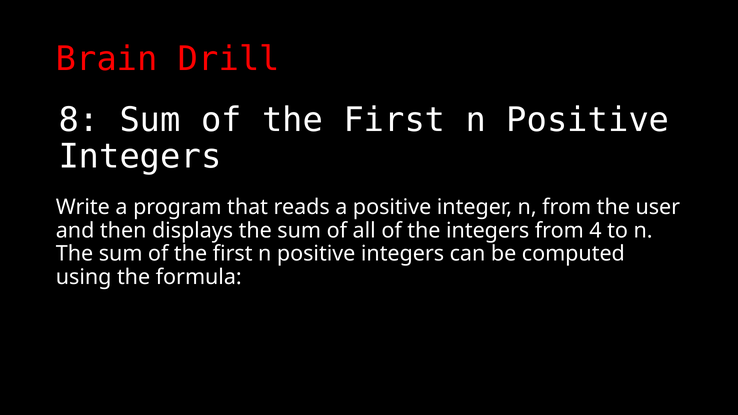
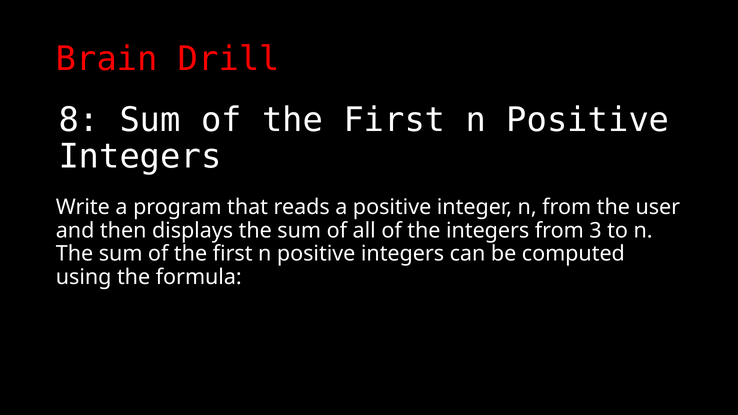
4: 4 -> 3 (595, 231)
